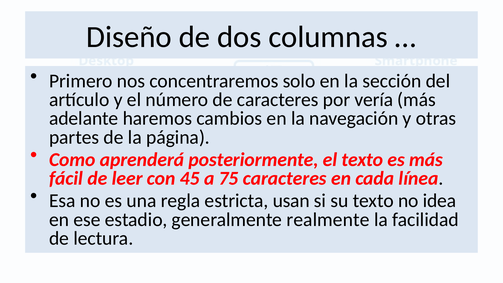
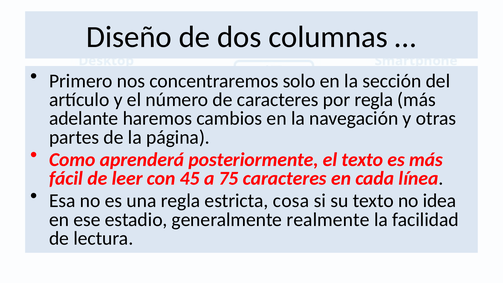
por vería: vería -> regla (374, 100)
usan: usan -> cosa (291, 201)
